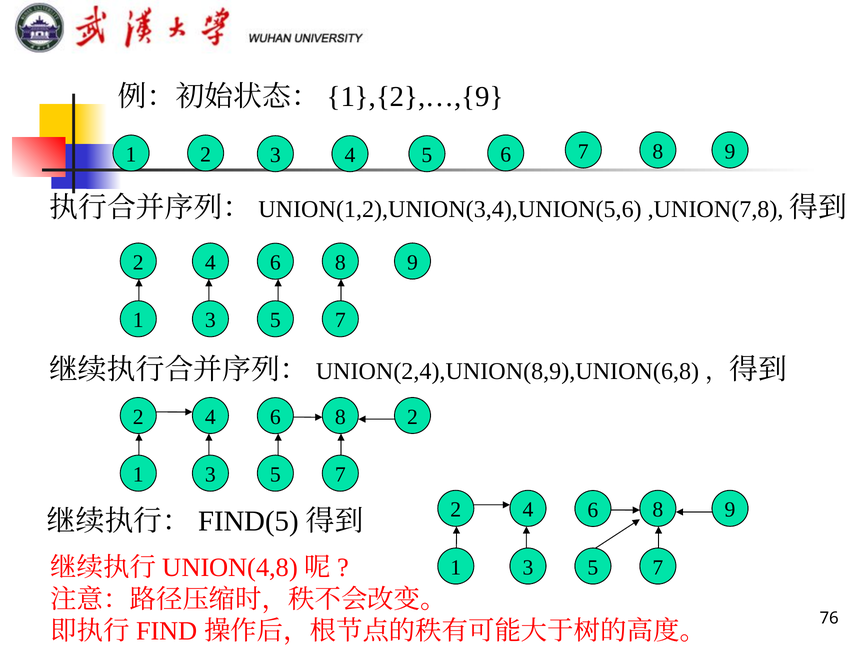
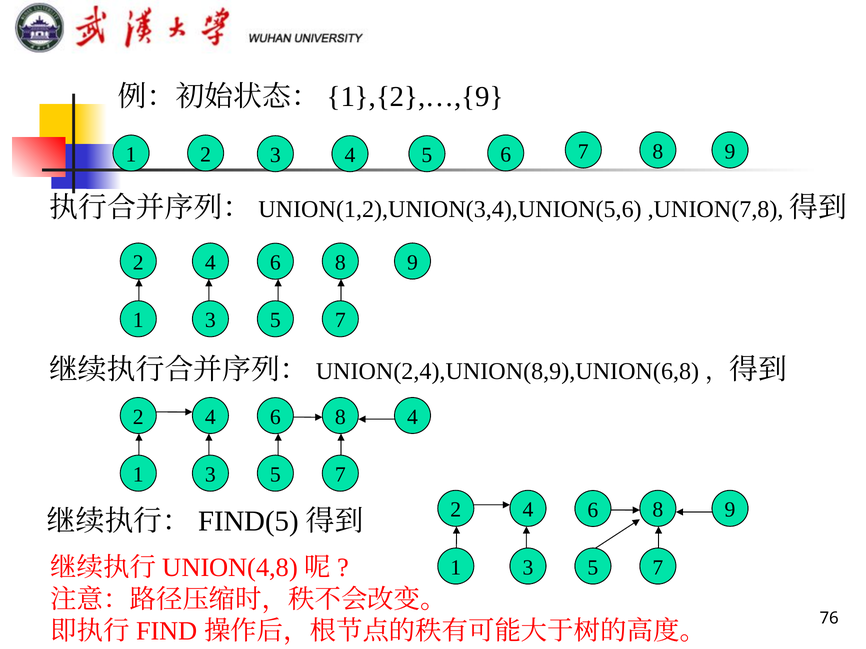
8 2: 2 -> 4 (412, 417)
